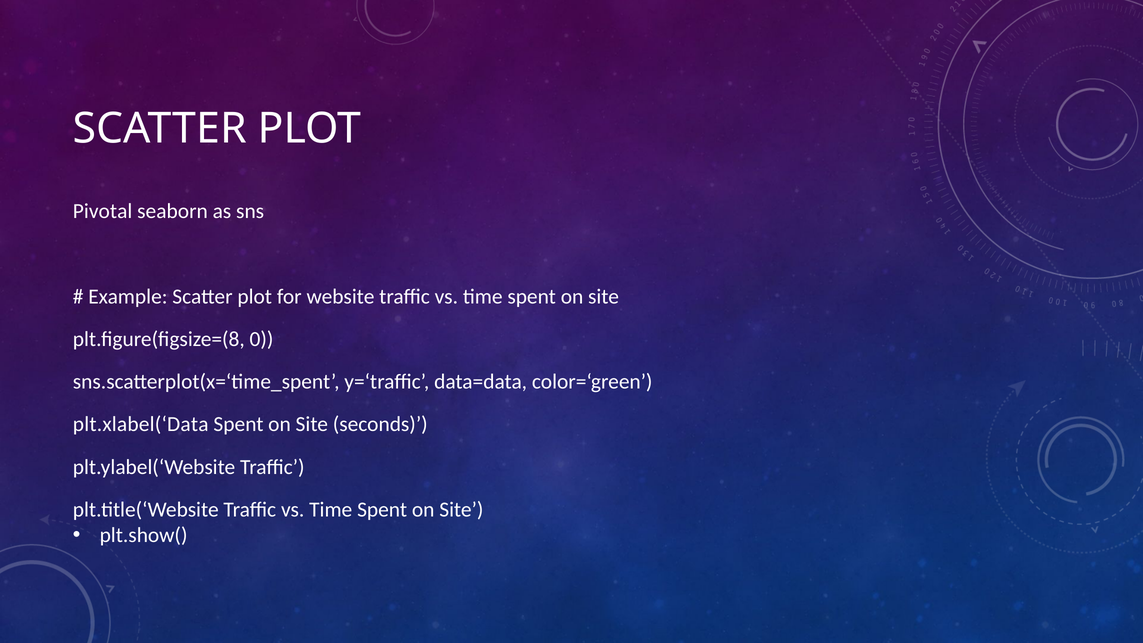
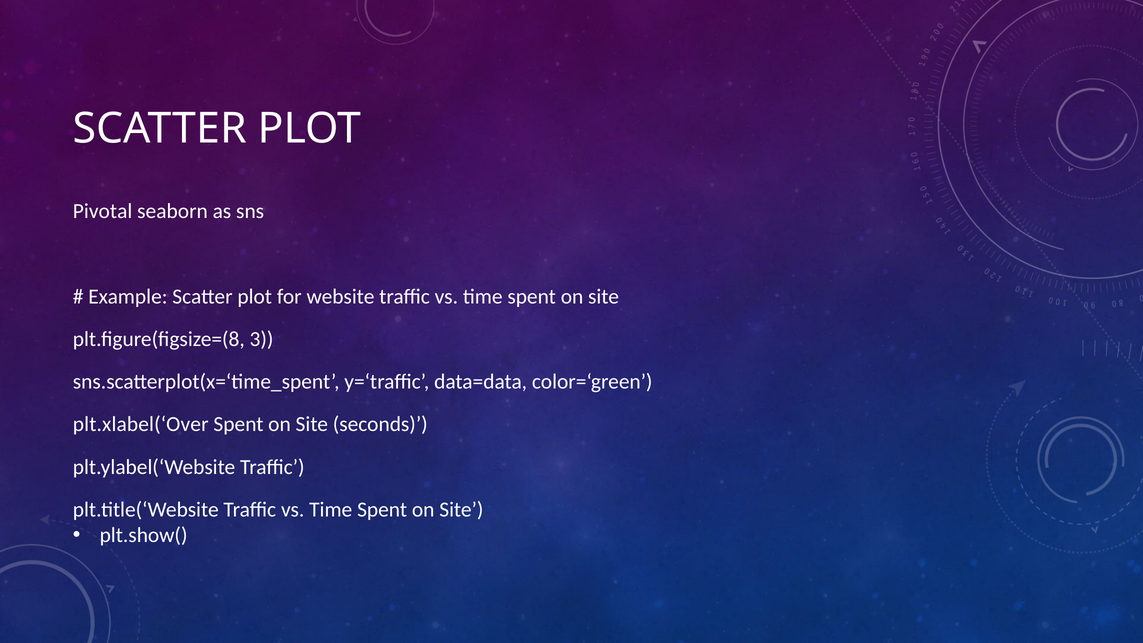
0: 0 -> 3 (262, 339)
plt.xlabel(‘Data: plt.xlabel(‘Data -> plt.xlabel(‘Over (141, 424)
